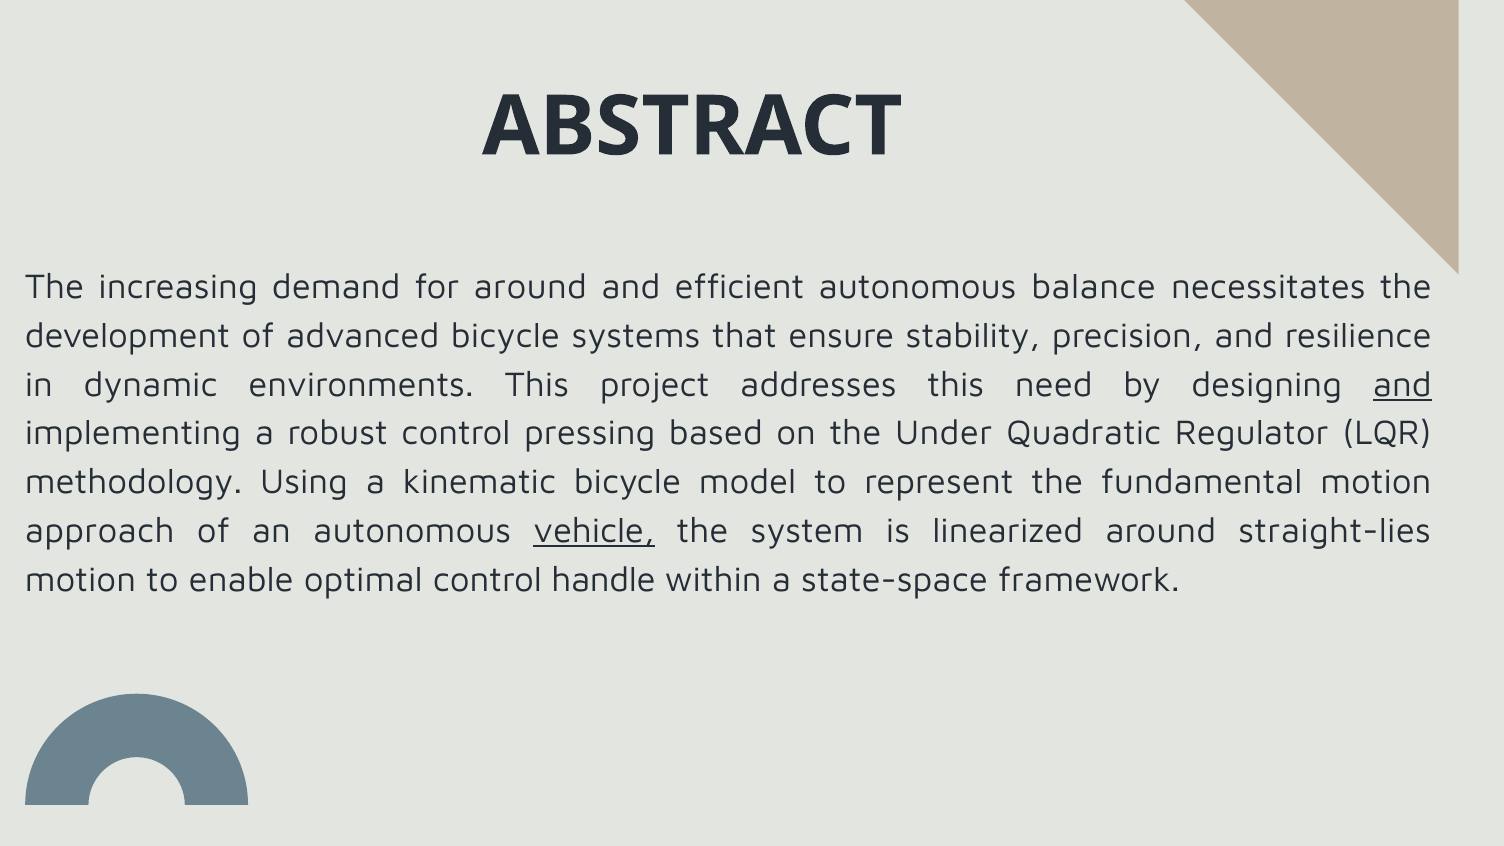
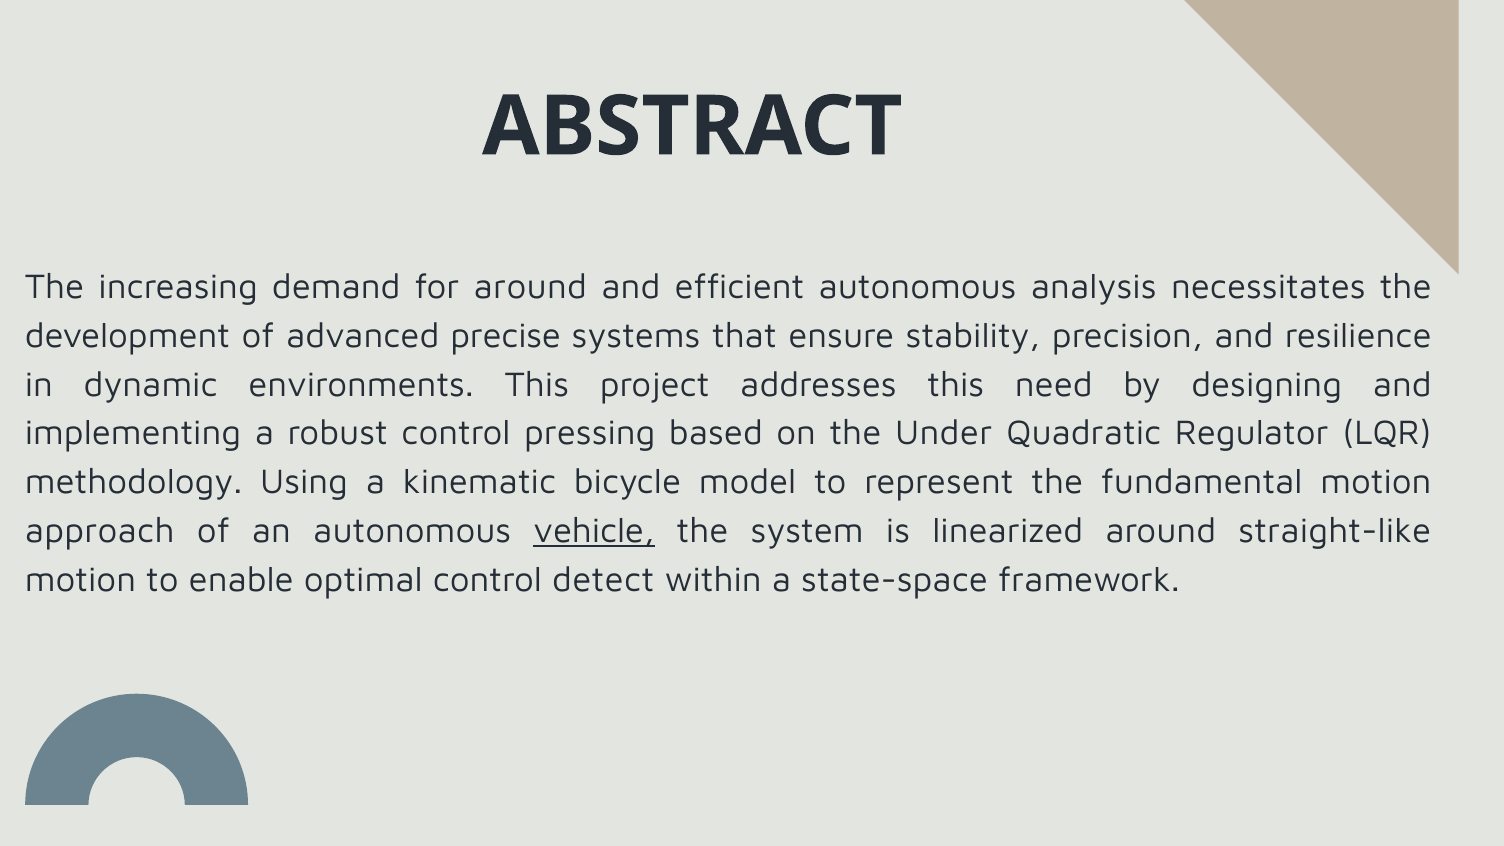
balance: balance -> analysis (1094, 287)
advanced bicycle: bicycle -> precise (506, 336)
and underline: present -> none (1402, 385)
straight-lies: straight-lies -> straight-like (1335, 531)
handle: handle -> detect (603, 580)
